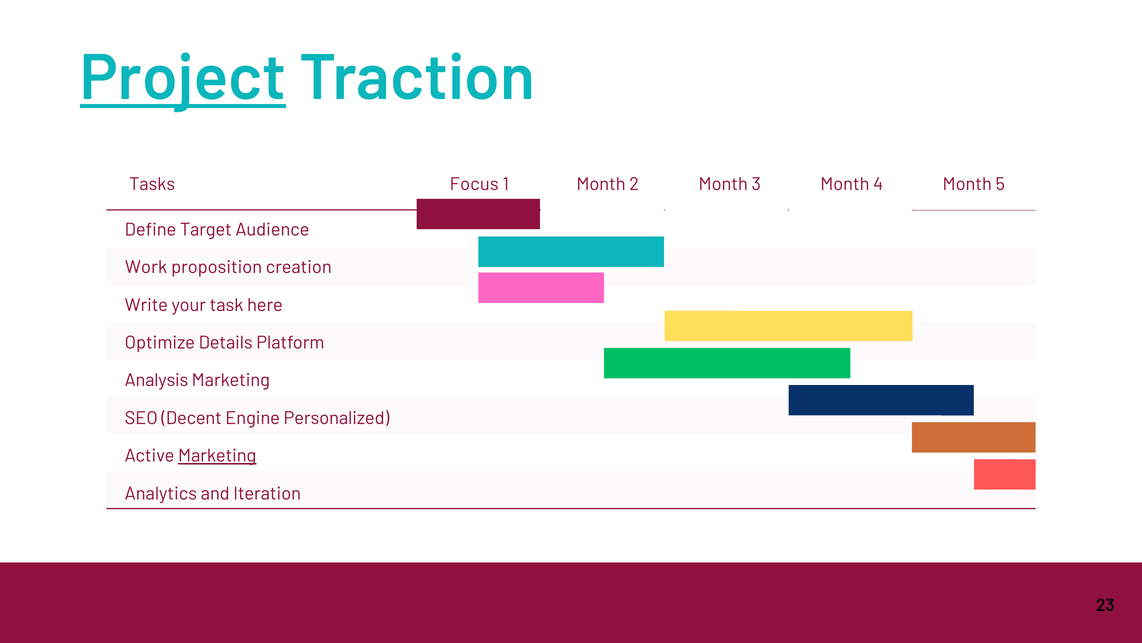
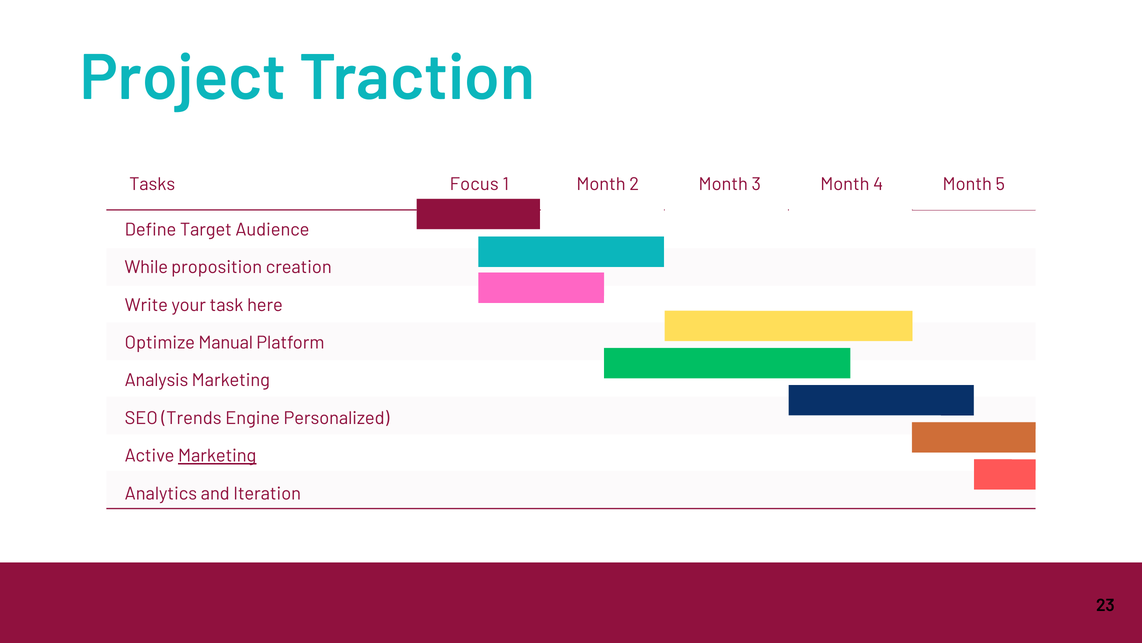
Project underline: present -> none (183, 78)
Work: Work -> While (146, 267)
Details: Details -> Manual (226, 342)
Decent: Decent -> Trends (191, 418)
